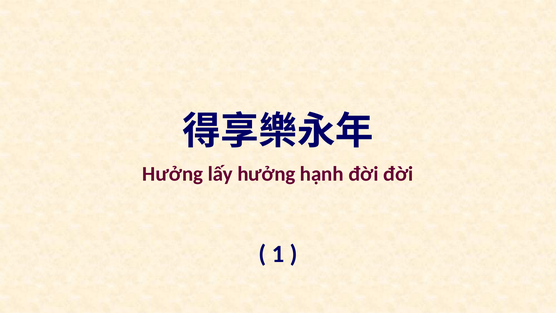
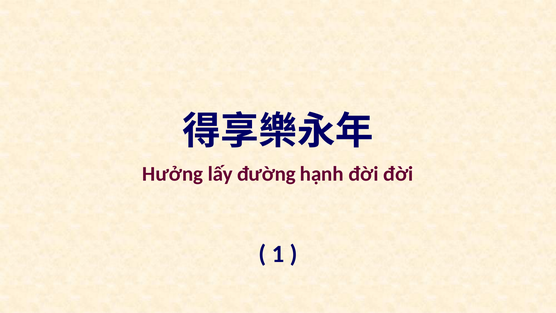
lấy hưởng: hưởng -> đường (266, 174)
